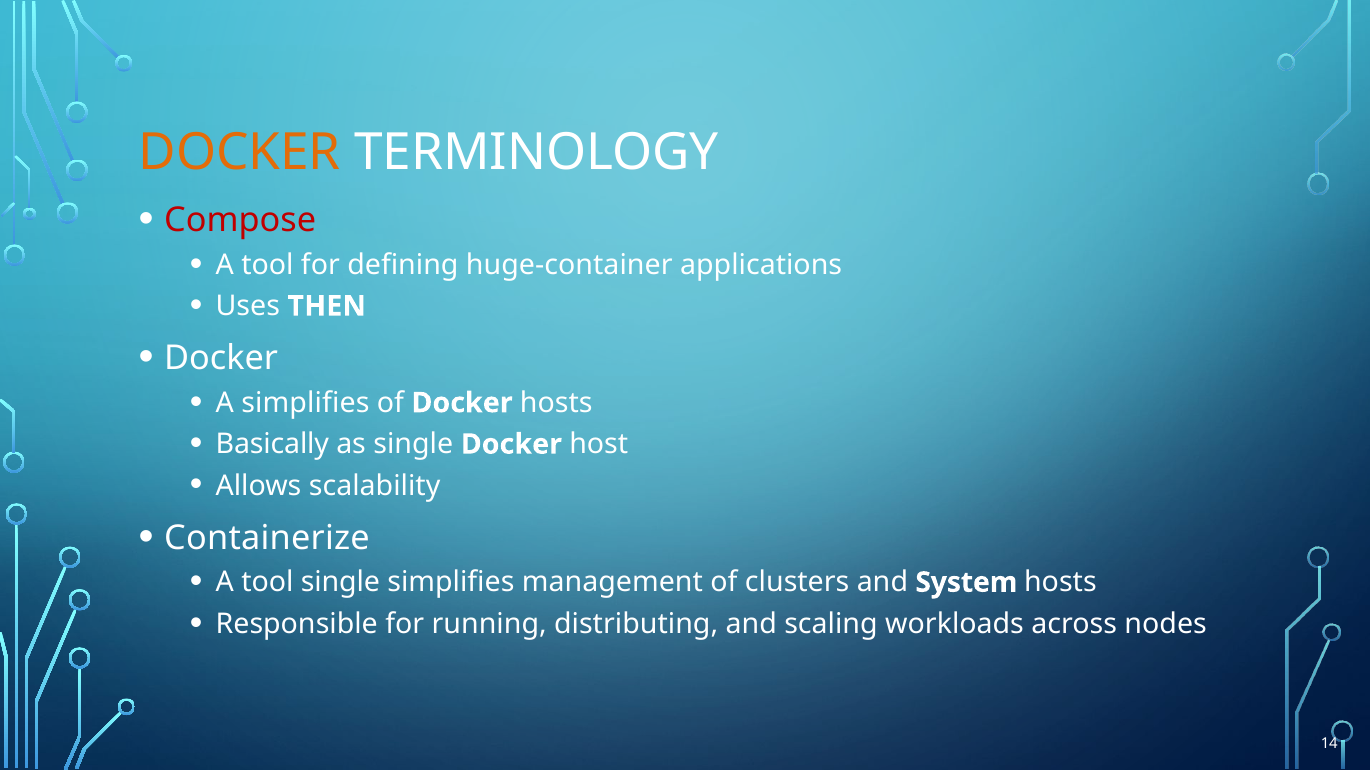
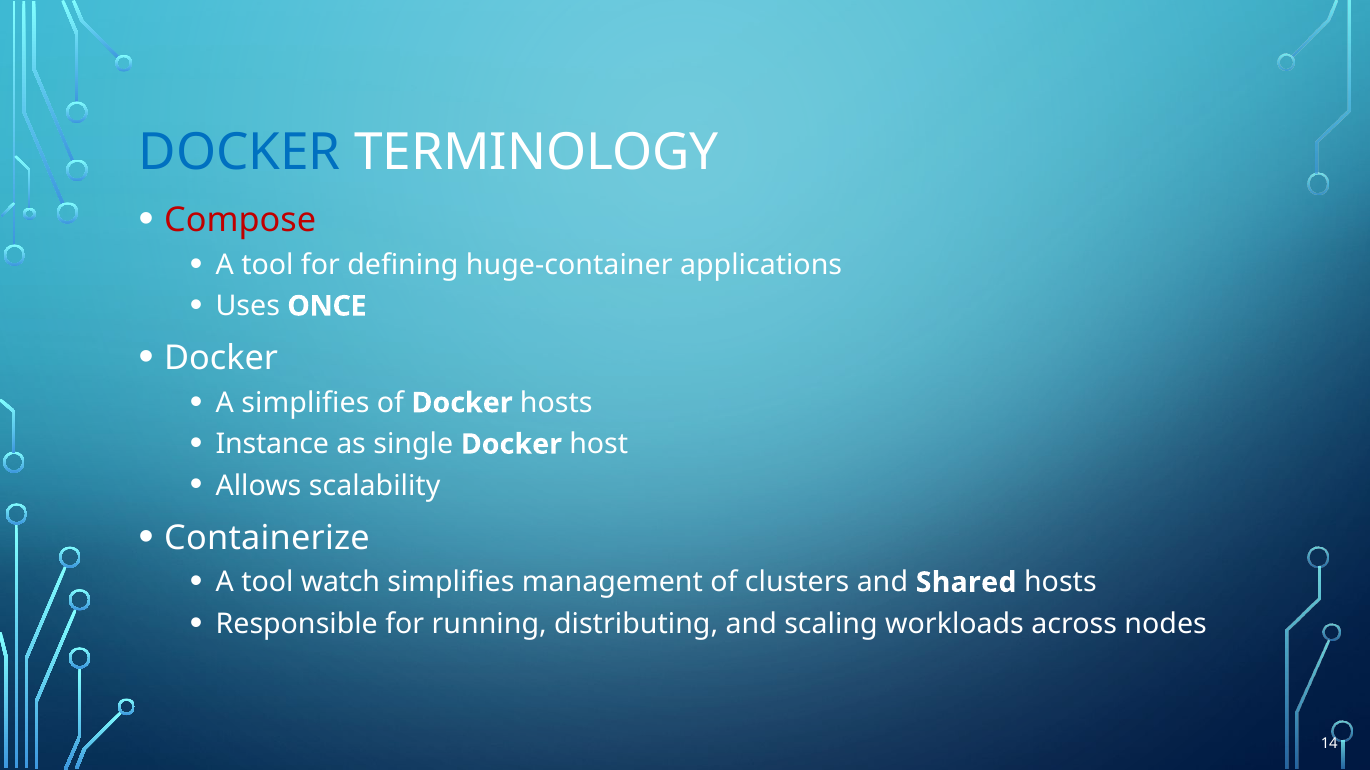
DOCKER colour: orange -> blue (240, 152)
THEN: THEN -> ONCE (327, 306)
Basically: Basically -> Instance (272, 445)
tool single: single -> watch (340, 583)
System: System -> Shared (966, 583)
